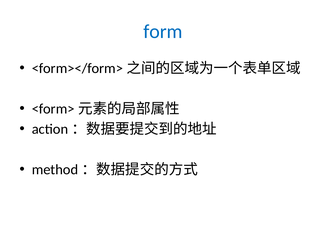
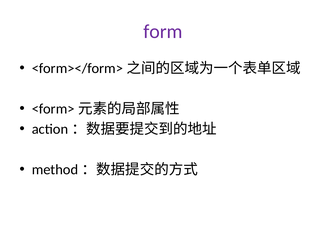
form colour: blue -> purple (163, 32)
